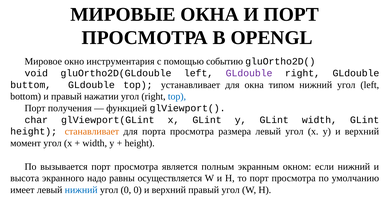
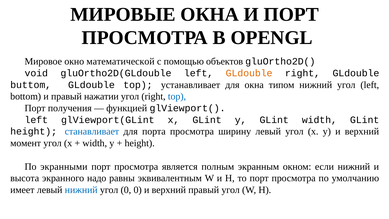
инструментария: инструментария -> математической (121, 61)
событию: событию -> объектов (225, 61)
GLdouble colour: purple -> orange (249, 73)
char: char -> left (36, 120)
станавливает colour: orange -> blue (92, 131)
размера: размера -> ширину (235, 131)
вызывается: вызывается -> экранными (64, 166)
осуществляется: осуществляется -> эквивалентным (170, 178)
